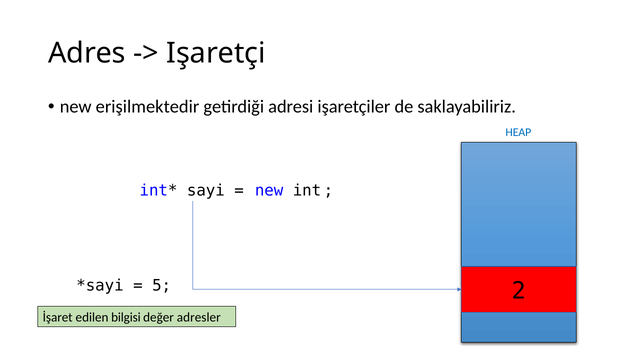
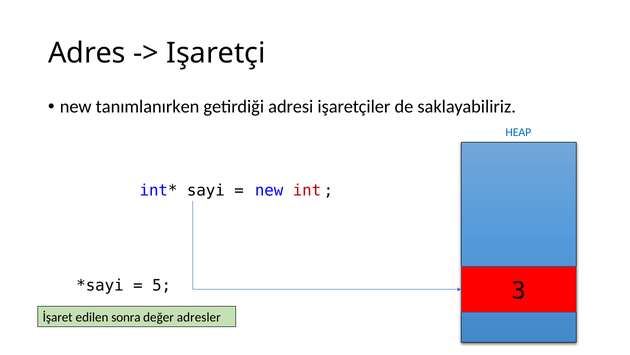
erişilmektedir: erişilmektedir -> tanımlanırken (148, 107)
int colour: black -> red (307, 190)
2: 2 -> 3 (519, 290)
bilgisi: bilgisi -> sonra (126, 317)
